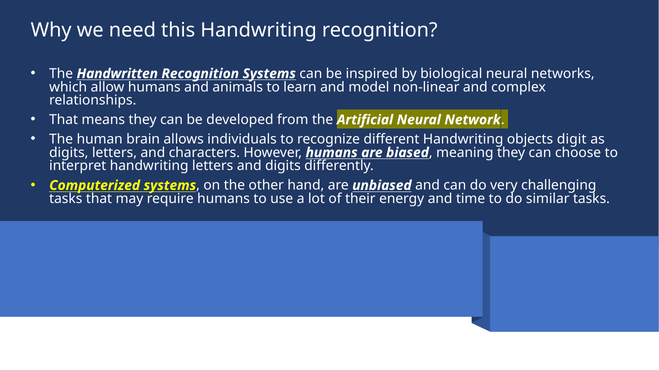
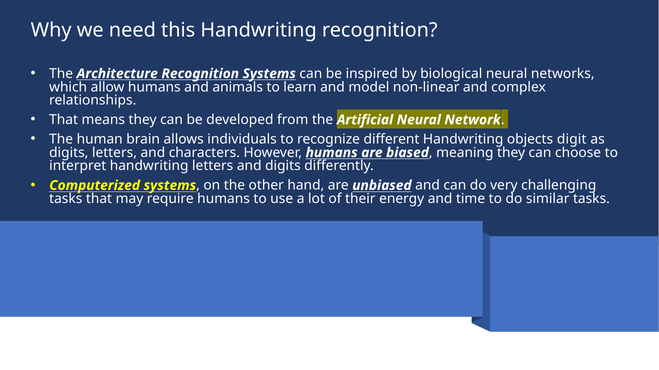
Handwritten: Handwritten -> Architecture (117, 74)
